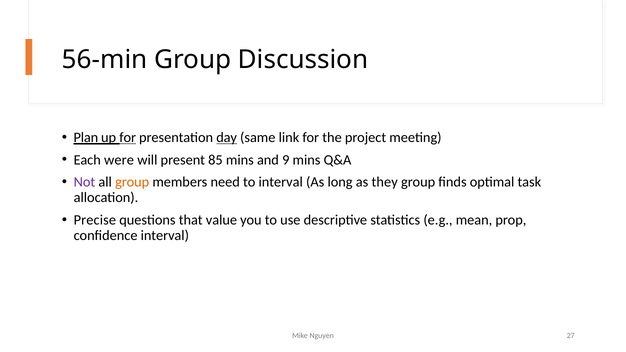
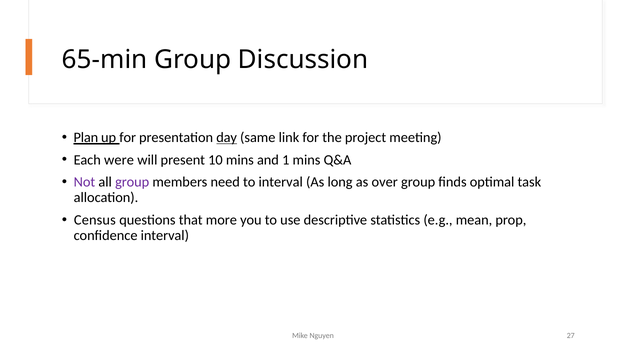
56-min: 56-min -> 65-min (105, 59)
for underline: present -> none (128, 138)
85: 85 -> 10 (215, 160)
9: 9 -> 1 (286, 160)
group colour: orange -> purple (132, 182)
they: they -> over (385, 182)
Precise: Precise -> Census (95, 220)
value: value -> more (221, 220)
